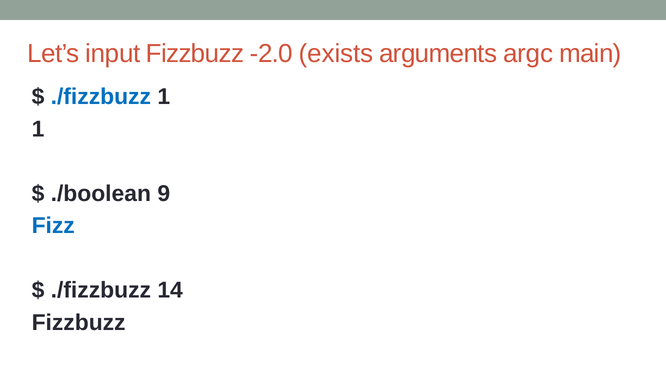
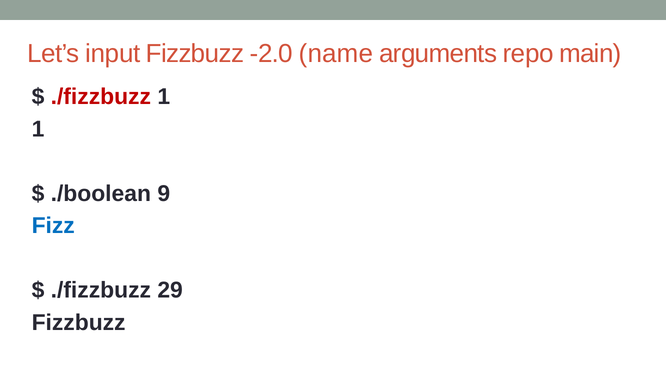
exists: exists -> name (336, 54)
argc: argc -> repo (528, 54)
./fizzbuzz colour: blue -> red (101, 97)
14: 14 -> 29 (170, 291)
